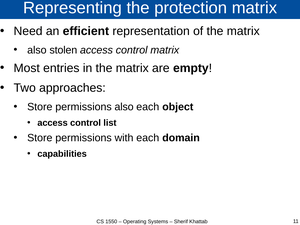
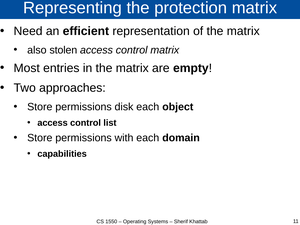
permissions also: also -> disk (124, 107)
